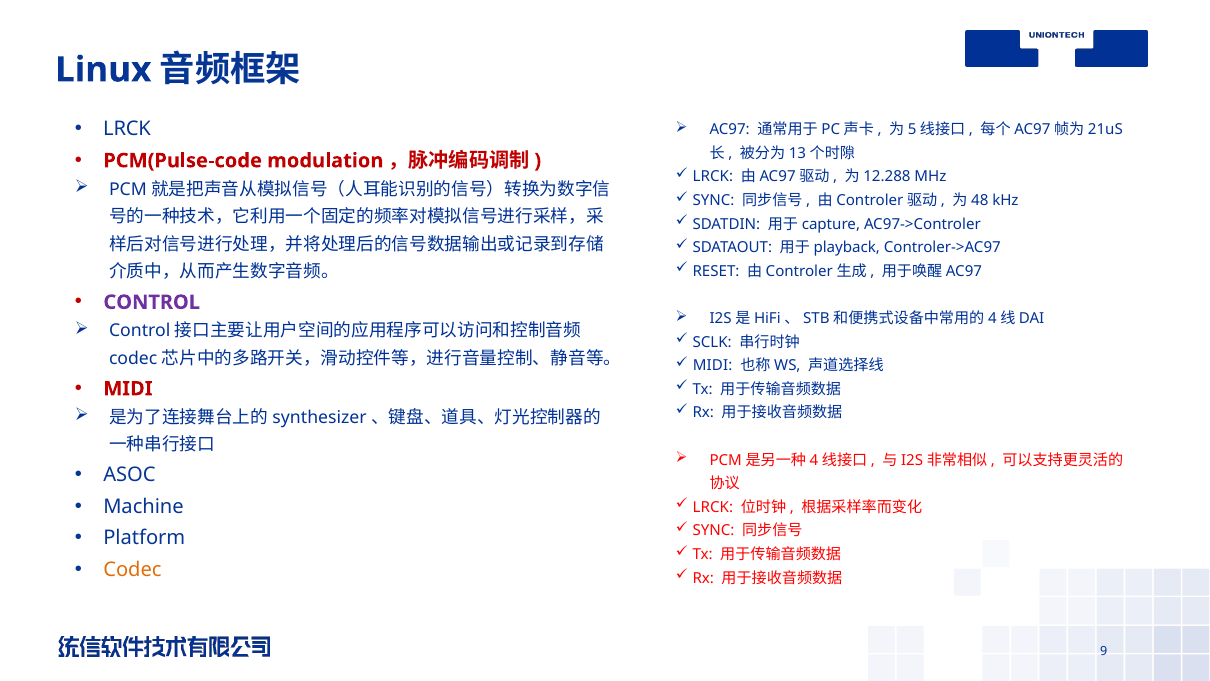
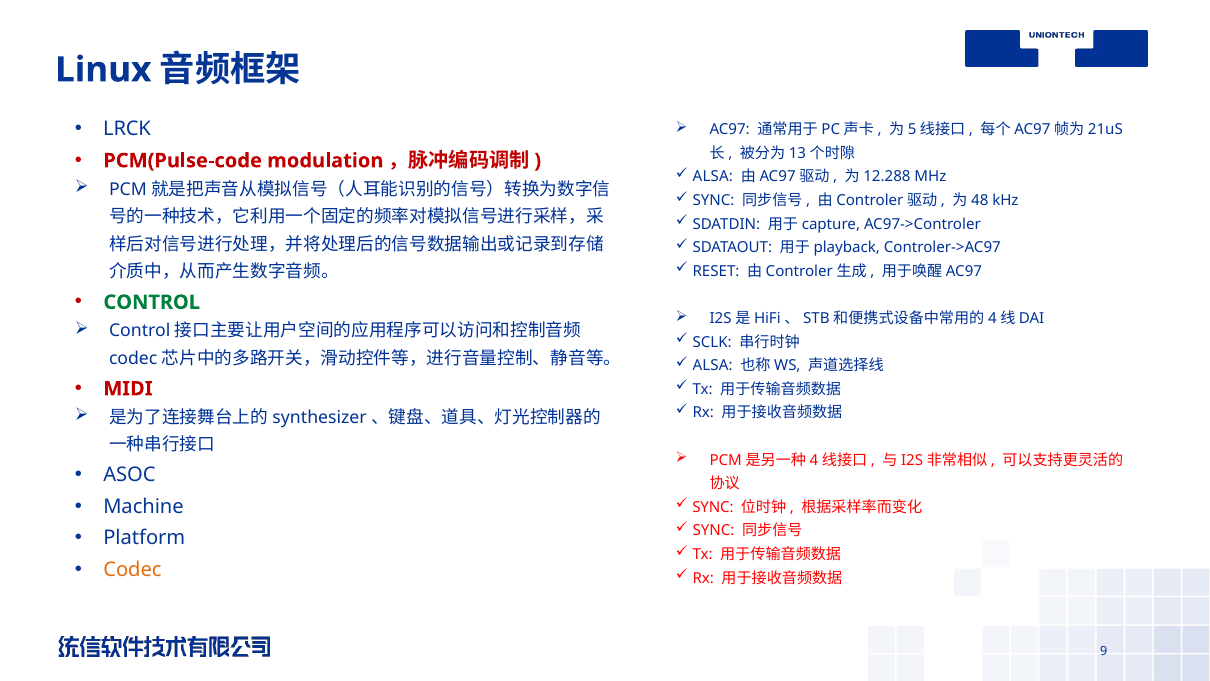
LRCK: LRCK -> ALSA (713, 177)
CONTROL colour: purple -> green (152, 302)
MIDI: MIDI -> ALSA (713, 366)
LRCK: LRCK -> SYNC (713, 507)
